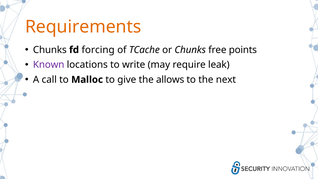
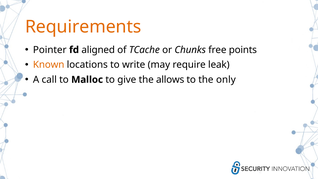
Chunks: Chunks -> Pointer (50, 50)
forcing: forcing -> aligned (98, 50)
Known colour: purple -> orange (49, 65)
next: next -> only (226, 80)
